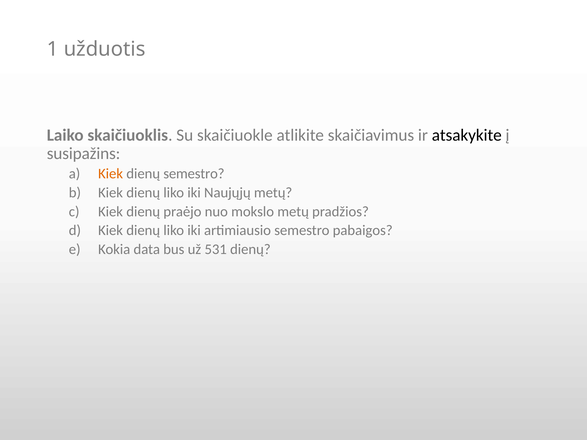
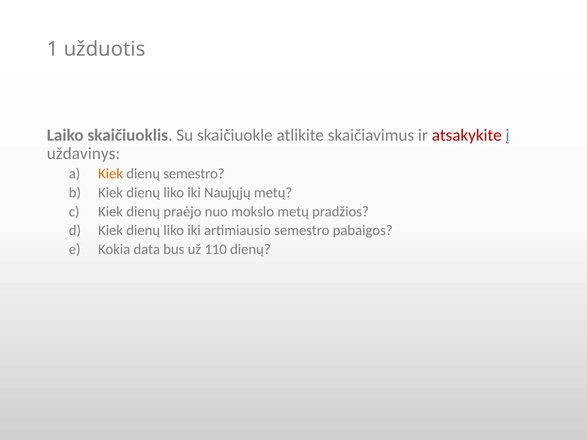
atsakykite colour: black -> red (467, 135)
susipažins: susipažins -> uždavinys (83, 154)
531: 531 -> 110 (216, 249)
